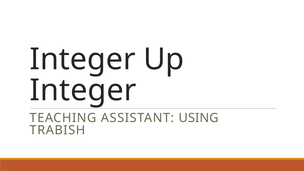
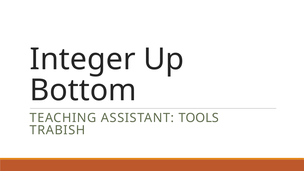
Integer: Integer -> Bottom (83, 90)
USING: USING -> TOOLS (199, 118)
